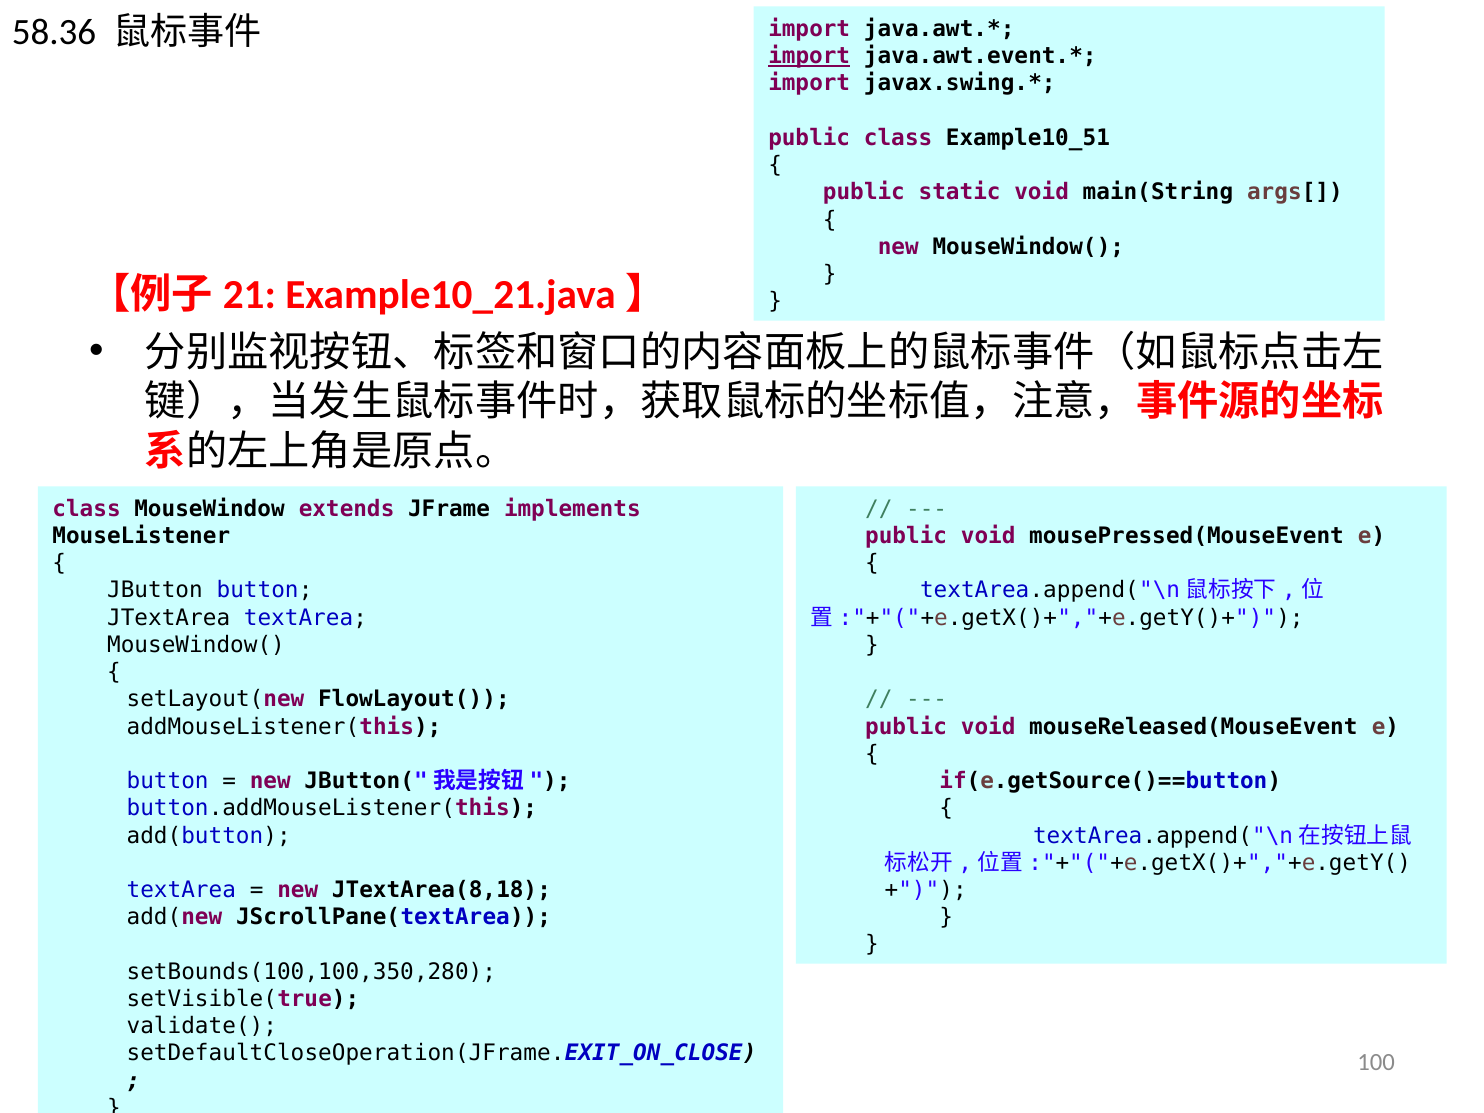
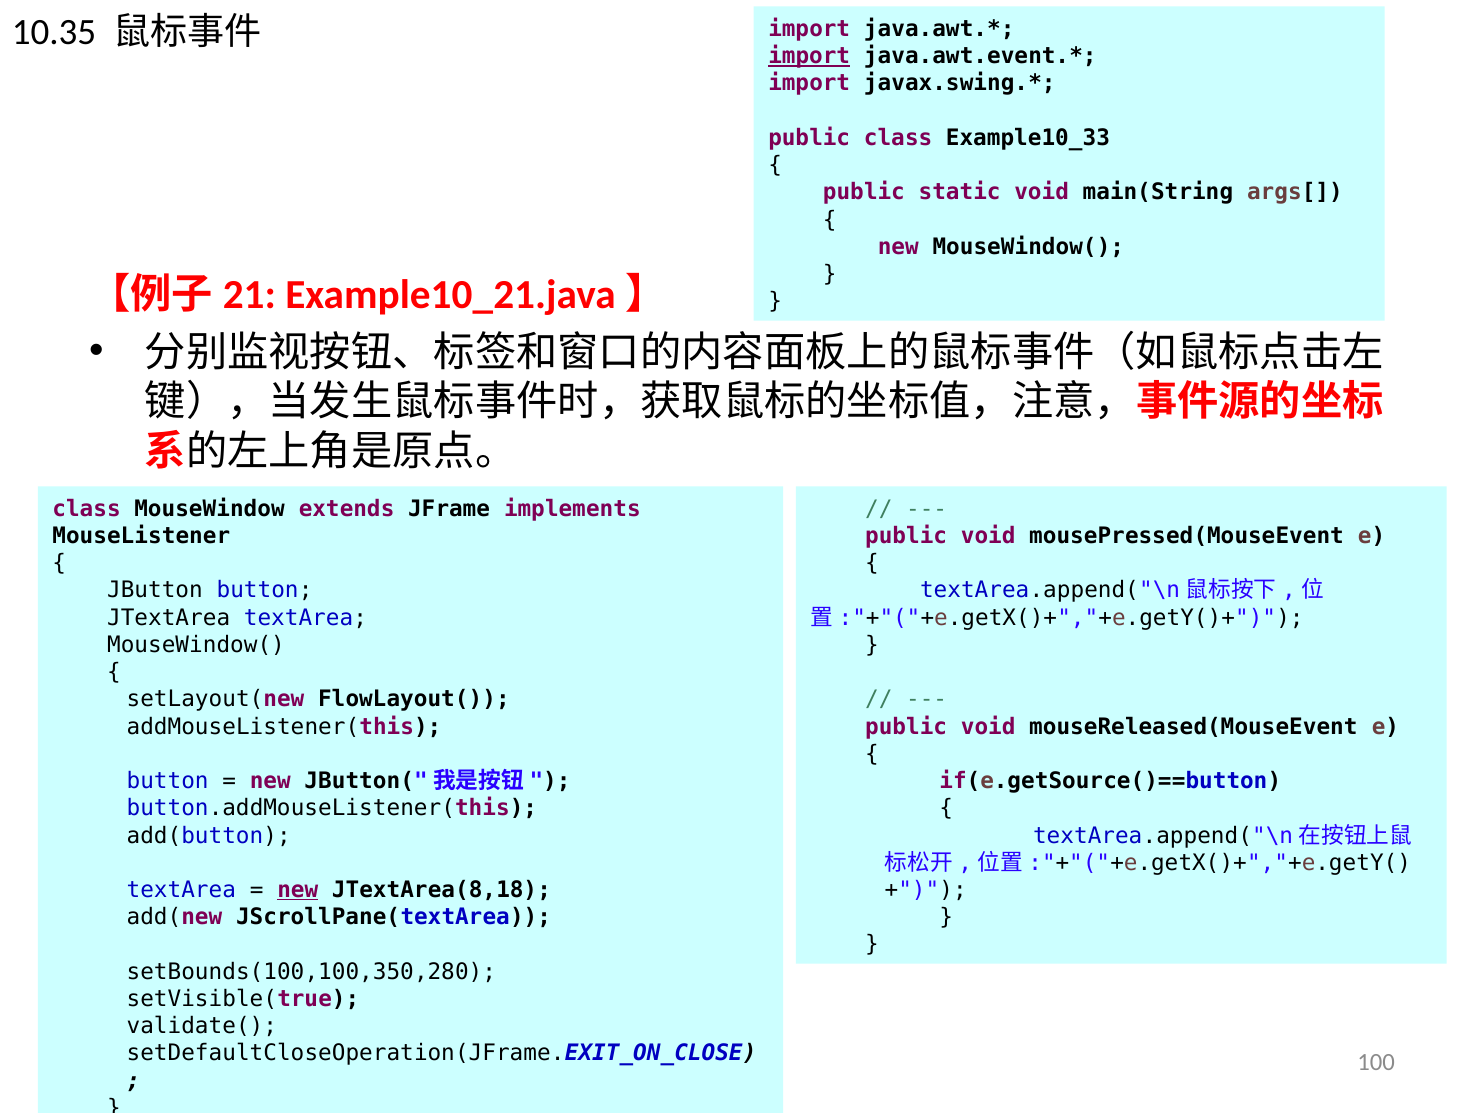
58.36: 58.36 -> 10.35 (54, 32)
Example10_51: Example10_51 -> Example10_33 (1028, 138)
new underline: none -> present (298, 890)
